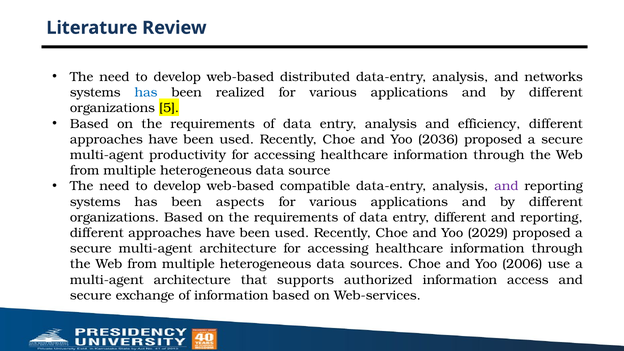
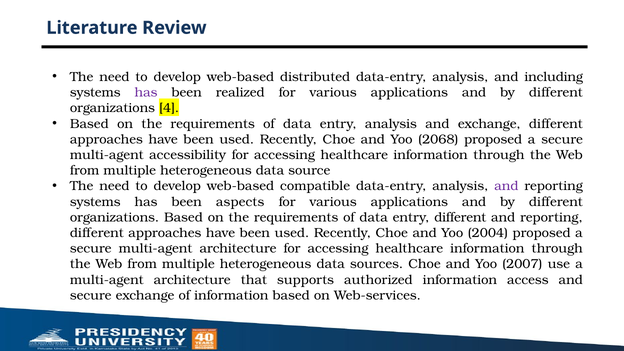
networks: networks -> including (554, 77)
has colour: blue -> purple (146, 93)
5: 5 -> 4 (169, 108)
and efficiency: efficiency -> exchange (489, 124)
2036: 2036 -> 2068 (438, 139)
productivity: productivity -> accessibility (188, 155)
2029: 2029 -> 2004 (488, 233)
2006: 2006 -> 2007 (522, 264)
